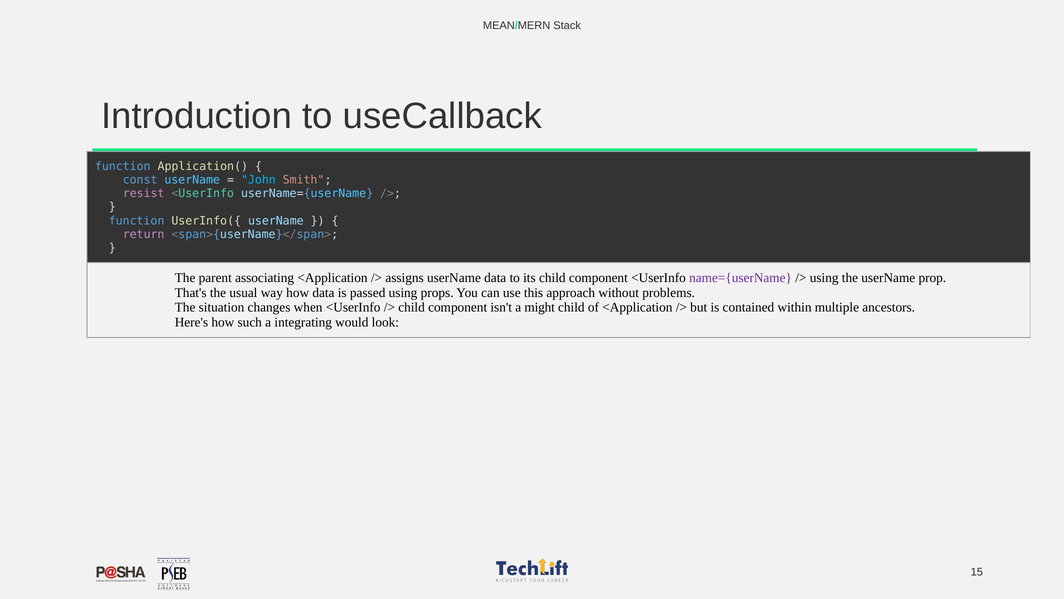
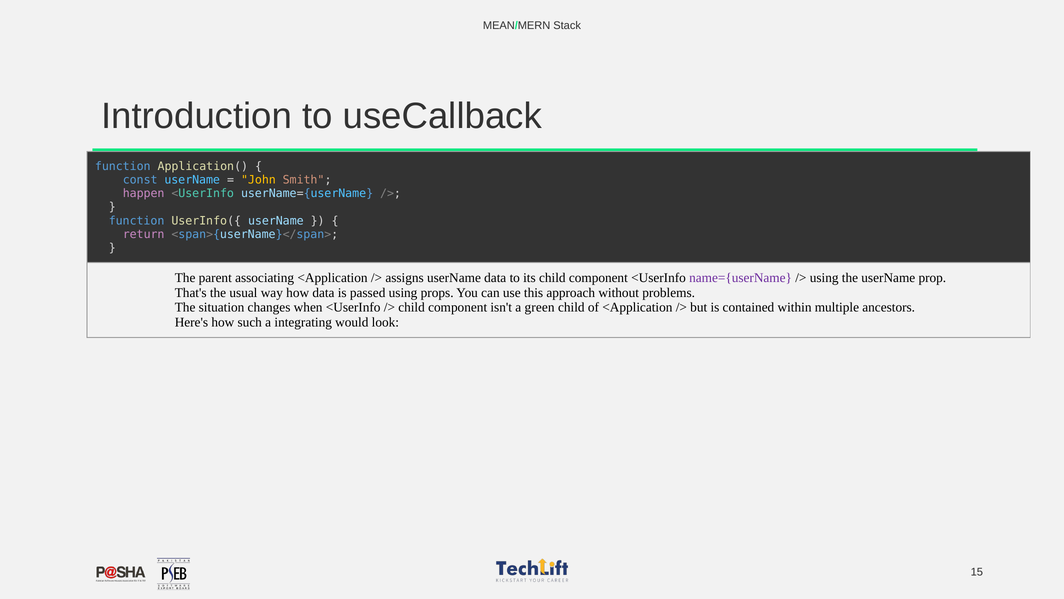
John colour: light blue -> yellow (258, 180)
resist: resist -> happen (144, 193)
might: might -> green (540, 307)
